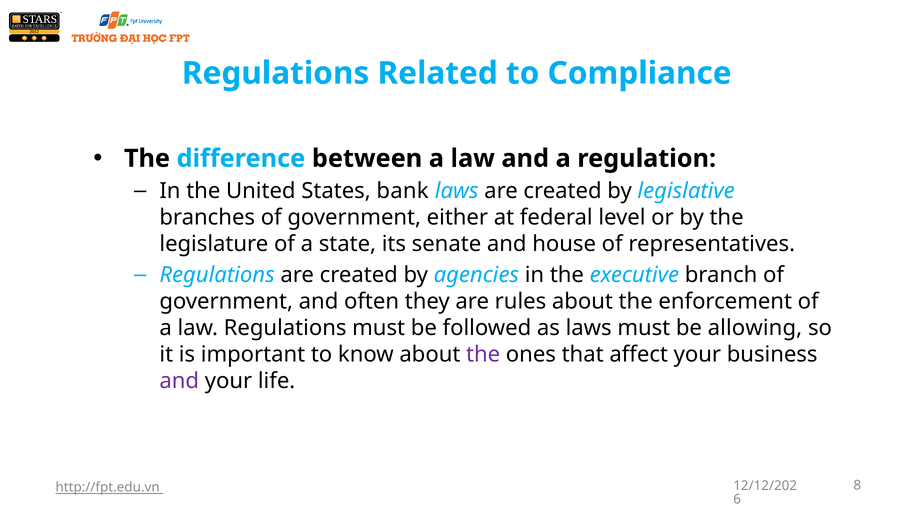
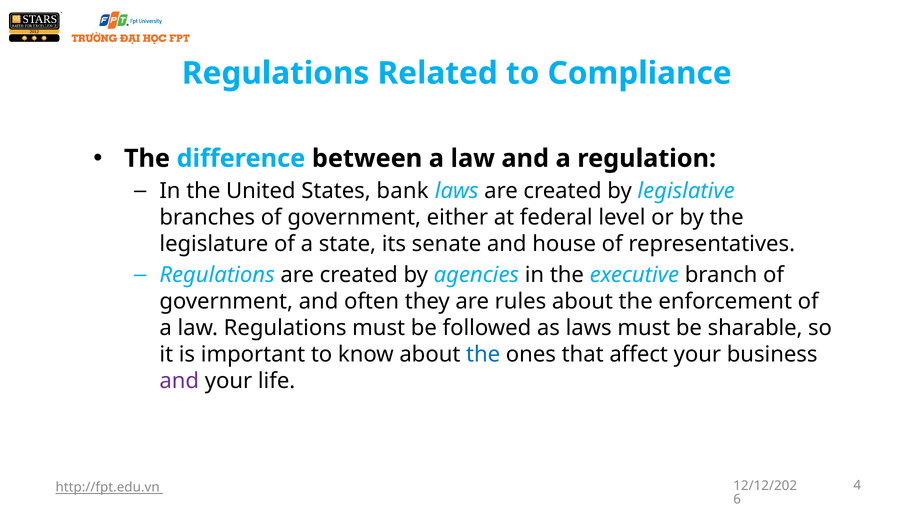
allowing: allowing -> sharable (755, 328)
the colour: purple -> blue (483, 354)
8: 8 -> 4 (857, 485)
